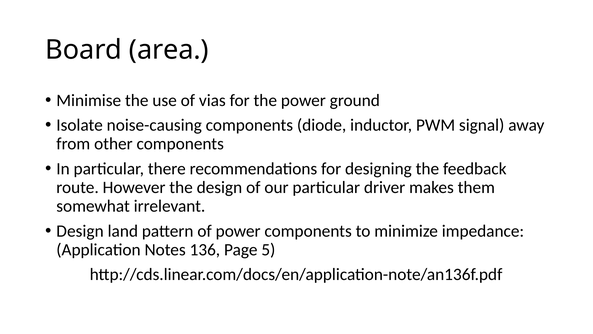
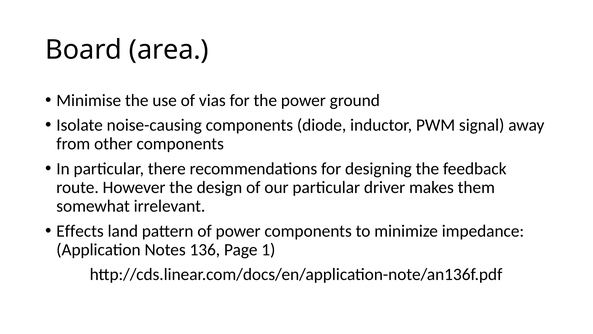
Design: Design -> Effects (80, 231)
5: 5 -> 1 (268, 249)
